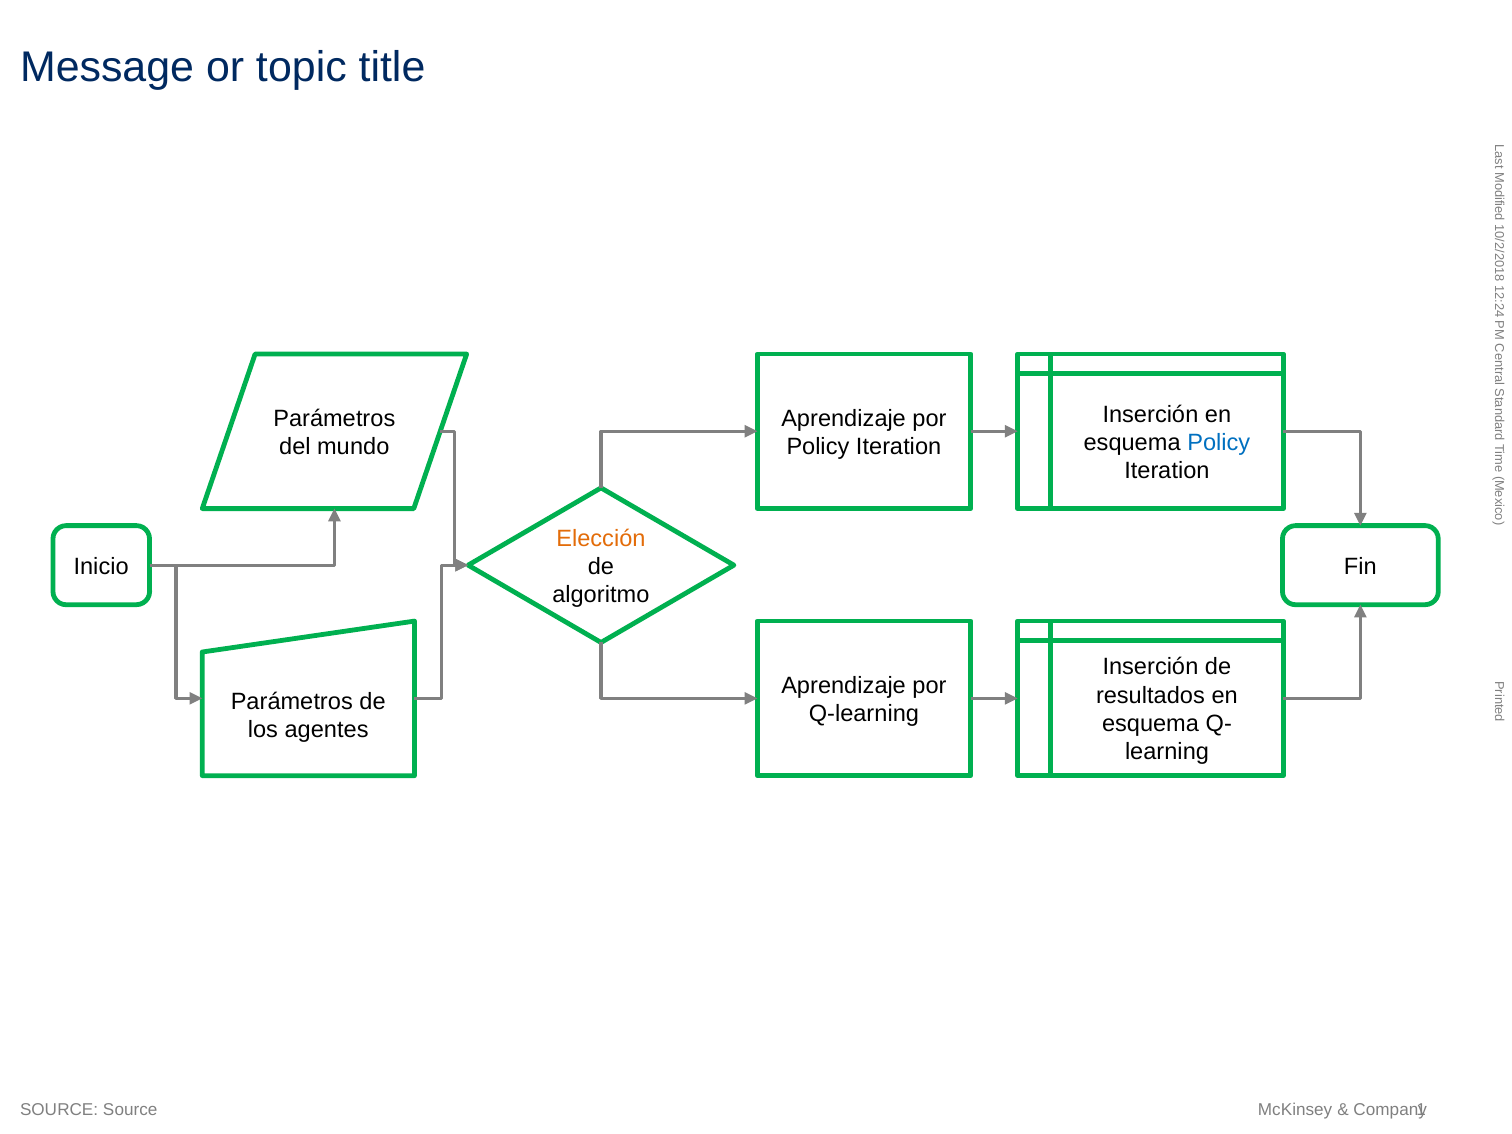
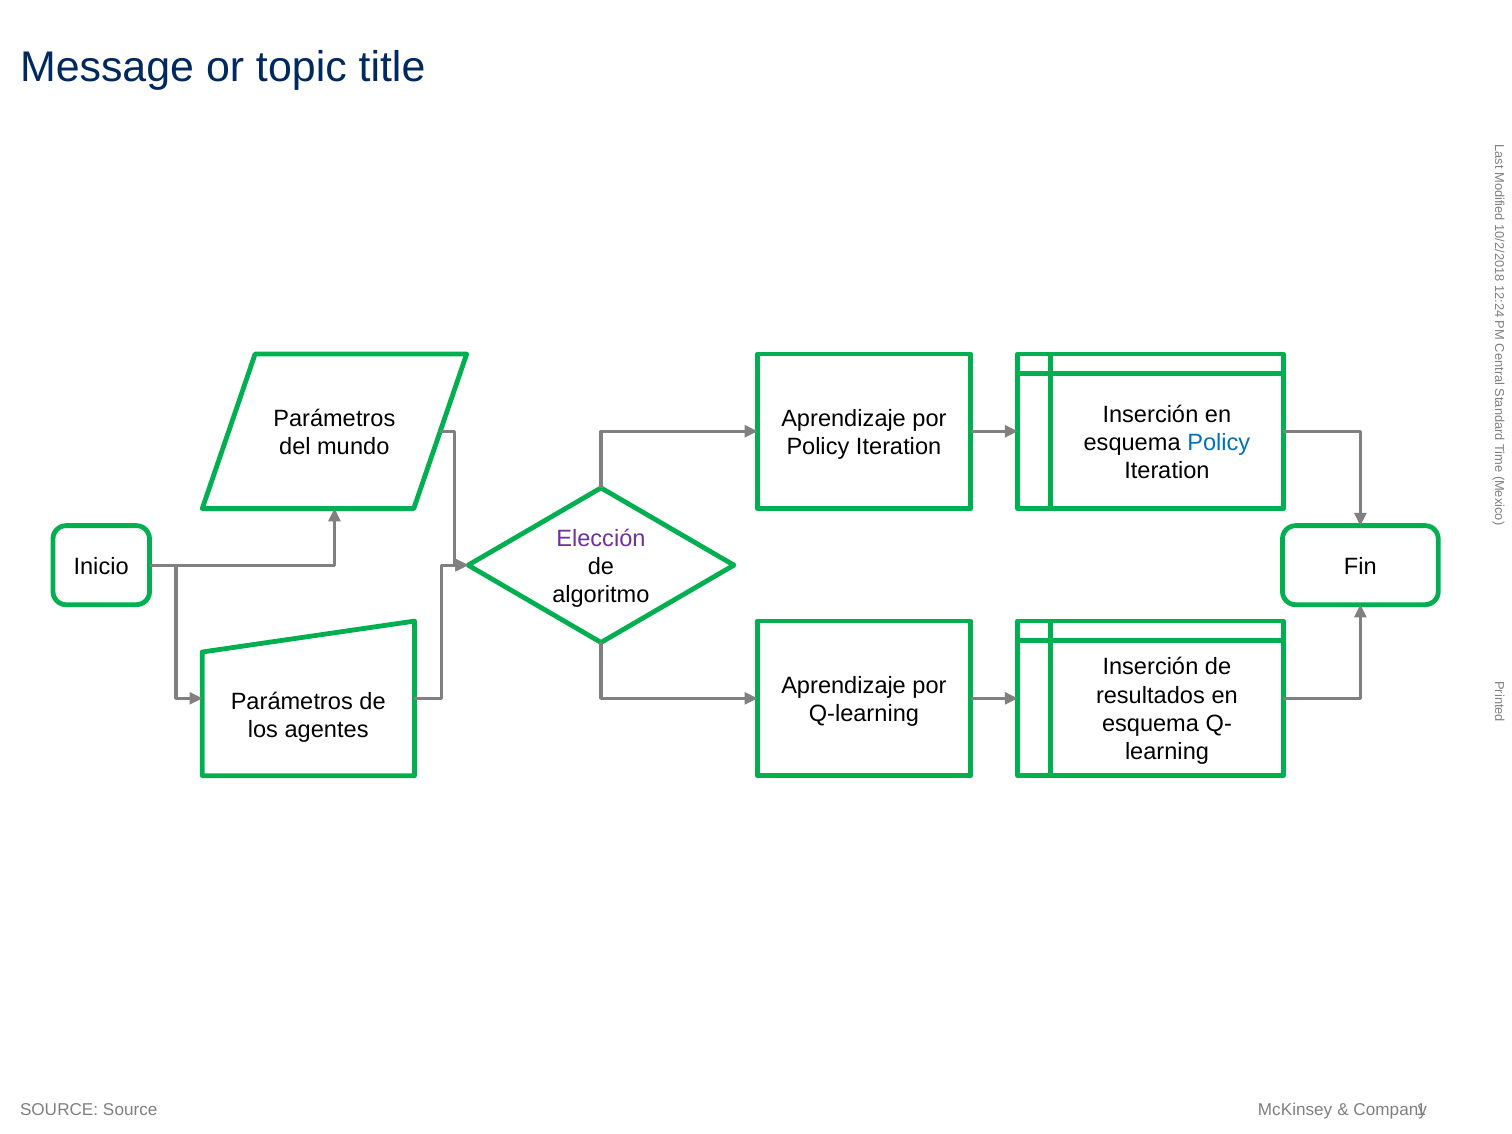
Elección colour: orange -> purple (601, 539)
